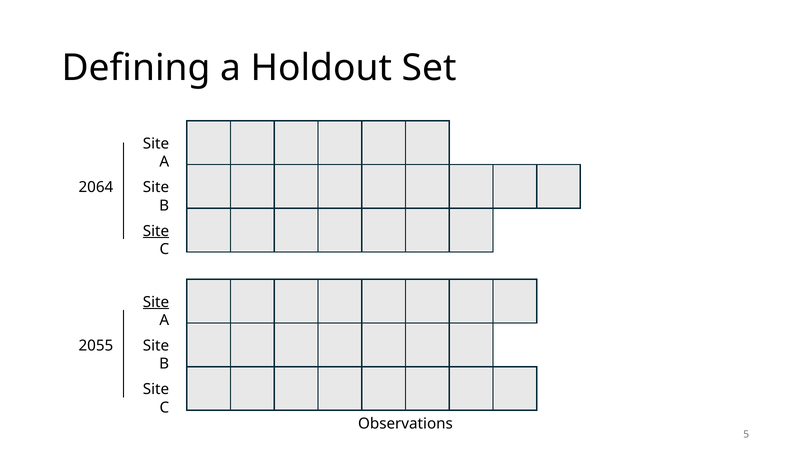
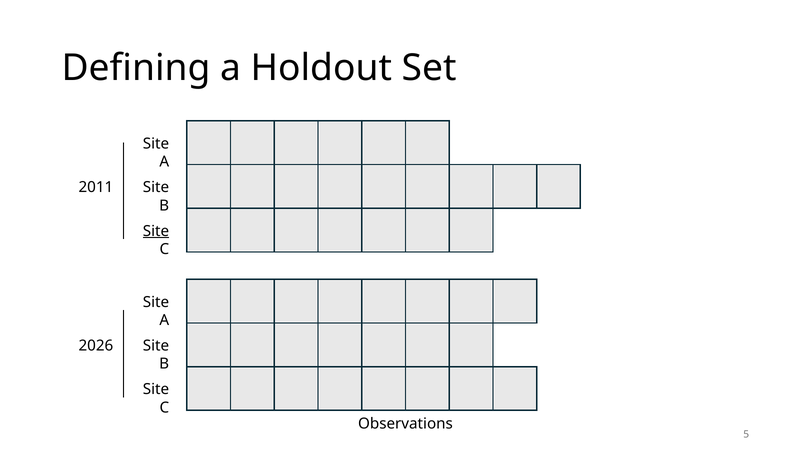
2064: 2064 -> 2011 (96, 187)
Site underline: present -> none (156, 302)
2055: 2055 -> 2026 (96, 346)
